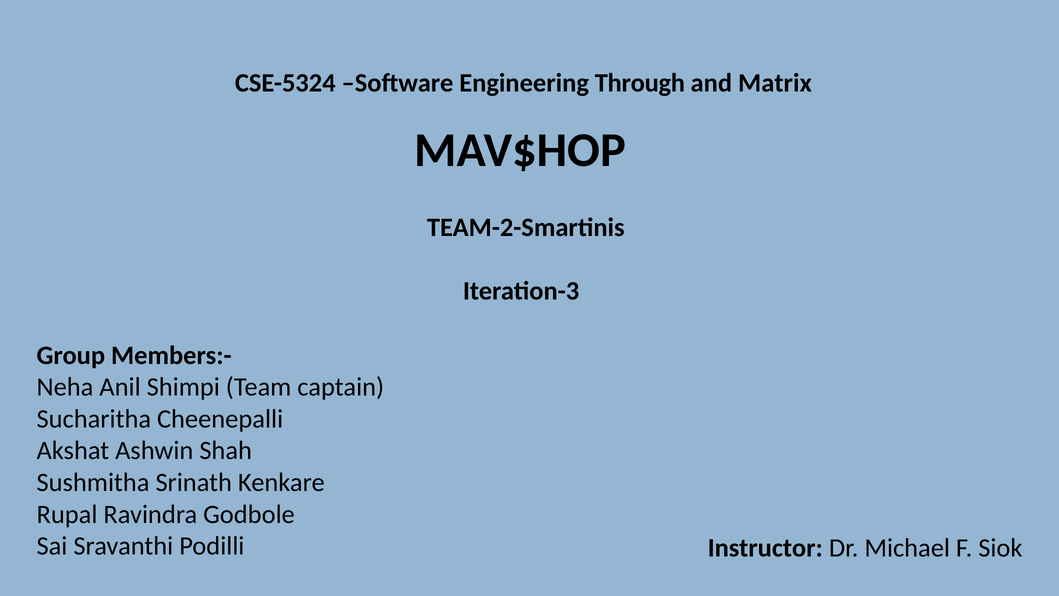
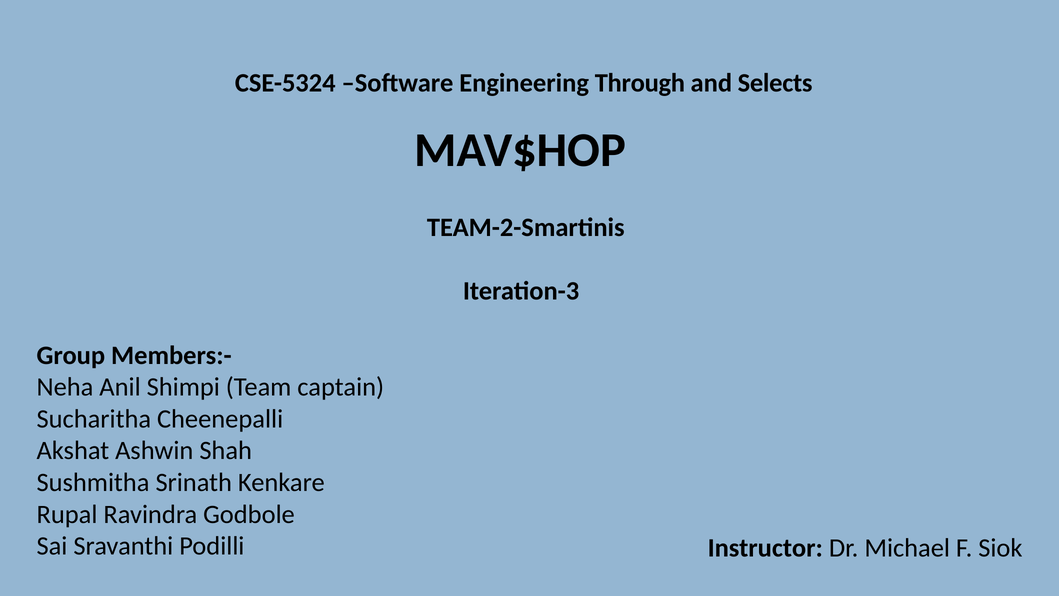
Matrix: Matrix -> Selects (775, 83)
